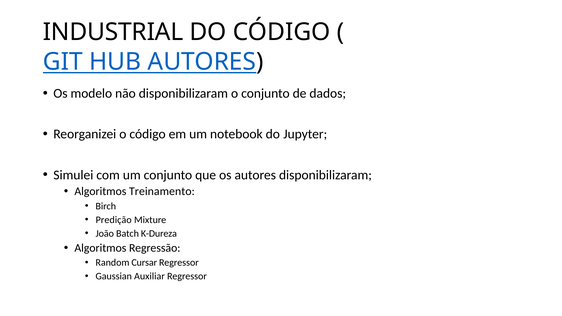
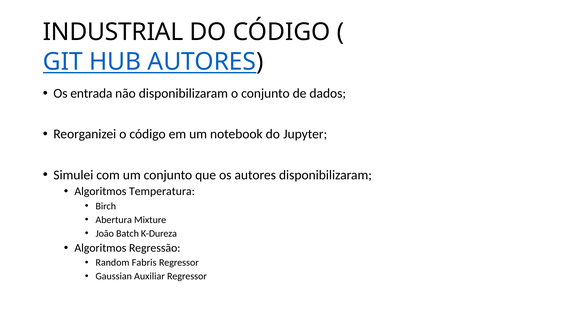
modelo: modelo -> entrada (91, 93)
Treinamento: Treinamento -> Temperatura (162, 192)
Predição: Predição -> Abertura (114, 220)
Cursar: Cursar -> Fabris (144, 263)
